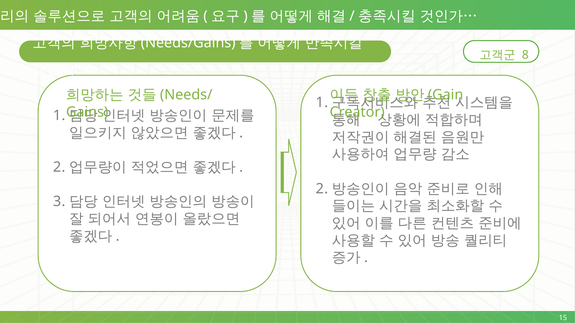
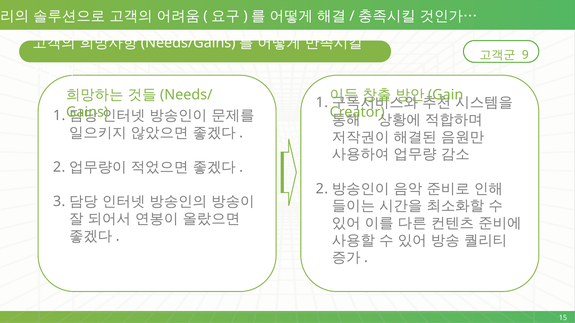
8: 8 -> 9 (525, 55)
